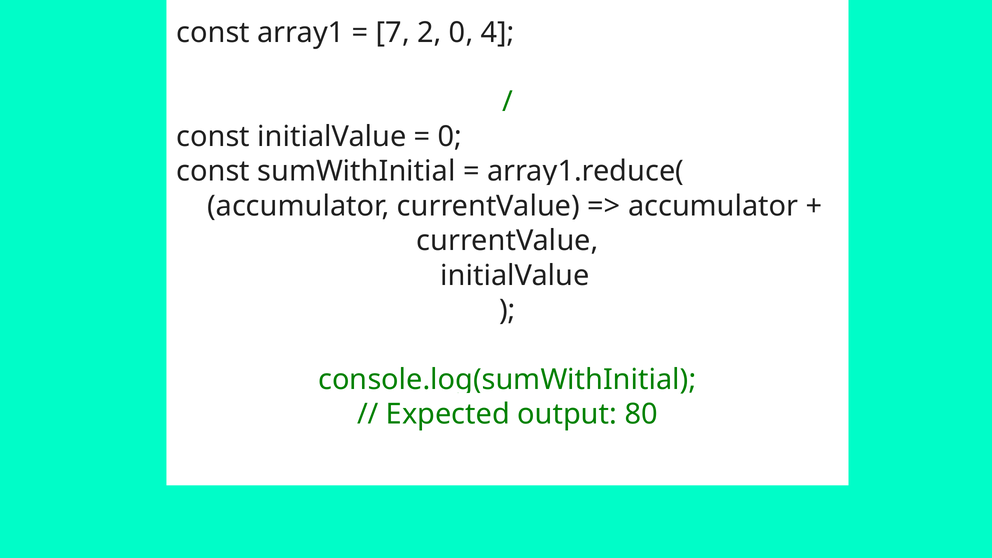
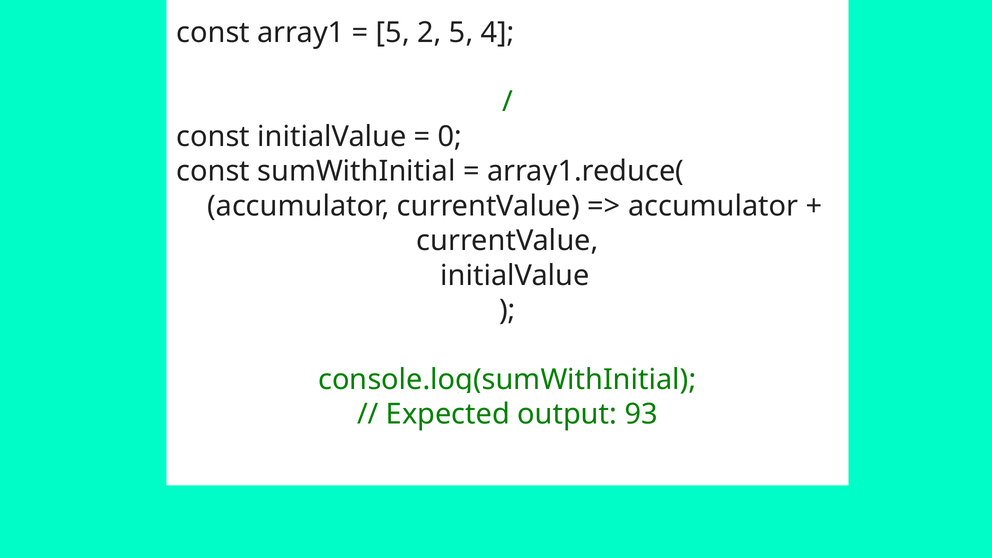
7: 7 -> 5 (393, 33)
2 0: 0 -> 5 (461, 33)
80: 80 -> 93 (641, 414)
